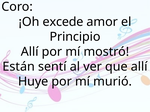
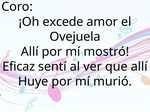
Principio: Principio -> Ovejuela (75, 37)
Están: Están -> Eficaz (19, 67)
